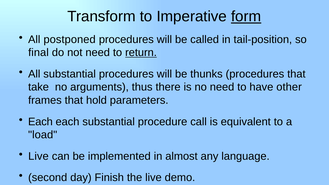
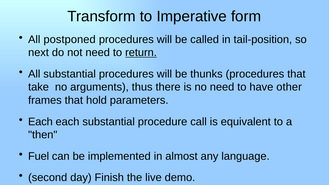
form underline: present -> none (246, 16)
final: final -> next (39, 53)
load: load -> then (43, 135)
Live: Live -> Fuel (39, 156)
